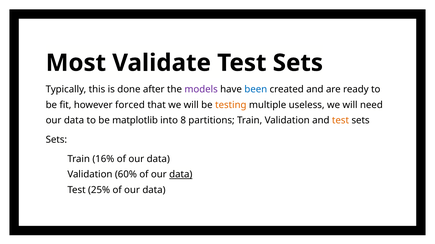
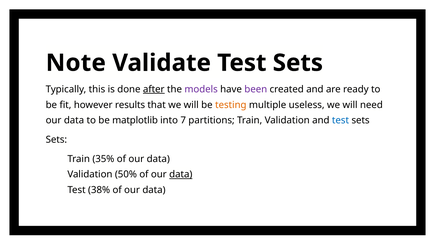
Most: Most -> Note (76, 63)
after underline: none -> present (154, 90)
been colour: blue -> purple (256, 90)
forced: forced -> results (130, 105)
8: 8 -> 7 (183, 121)
test colour: orange -> blue (340, 121)
16%: 16% -> 35% (103, 159)
60%: 60% -> 50% (126, 175)
25%: 25% -> 38% (99, 191)
